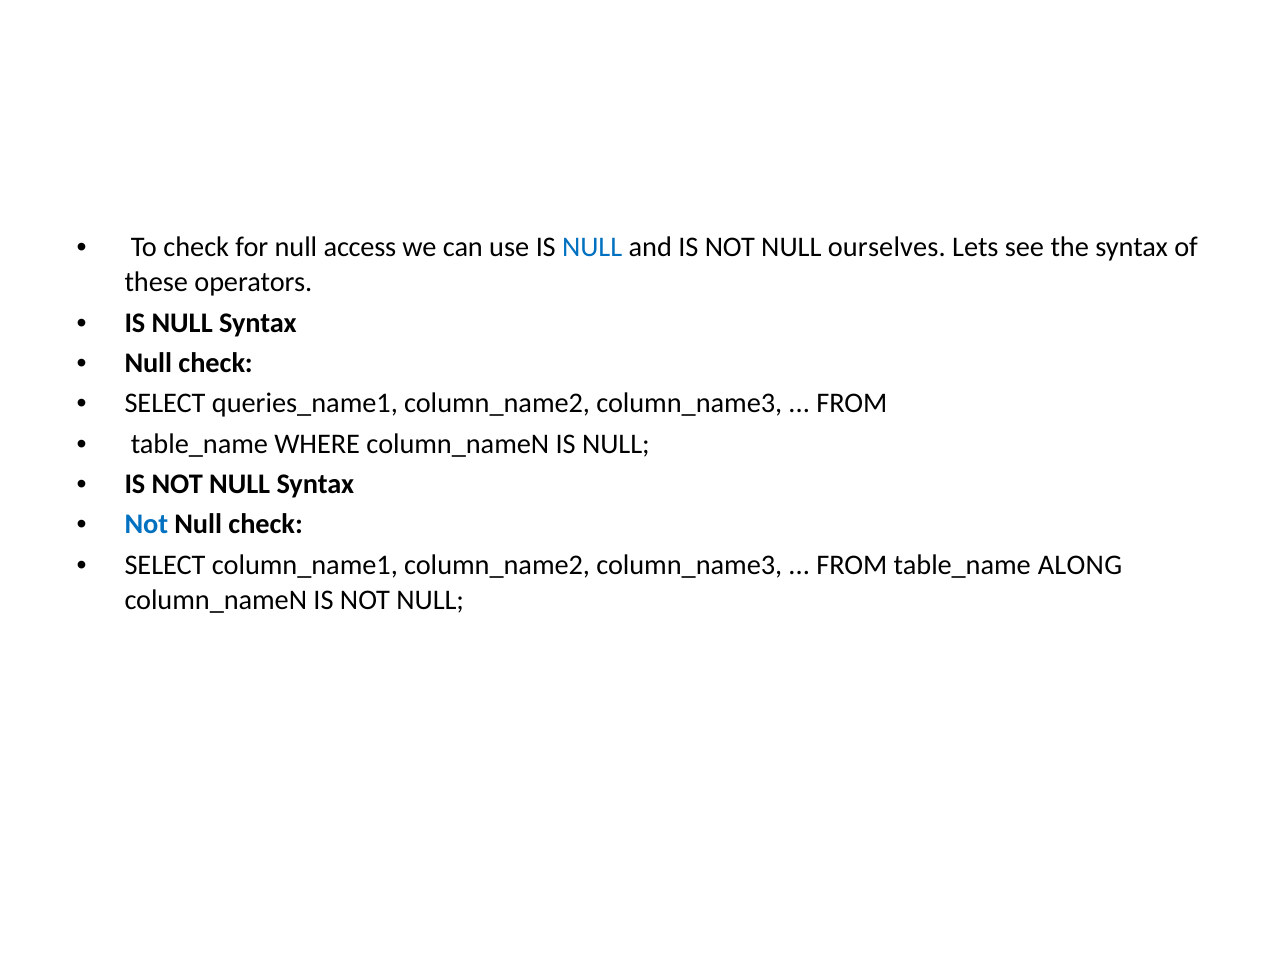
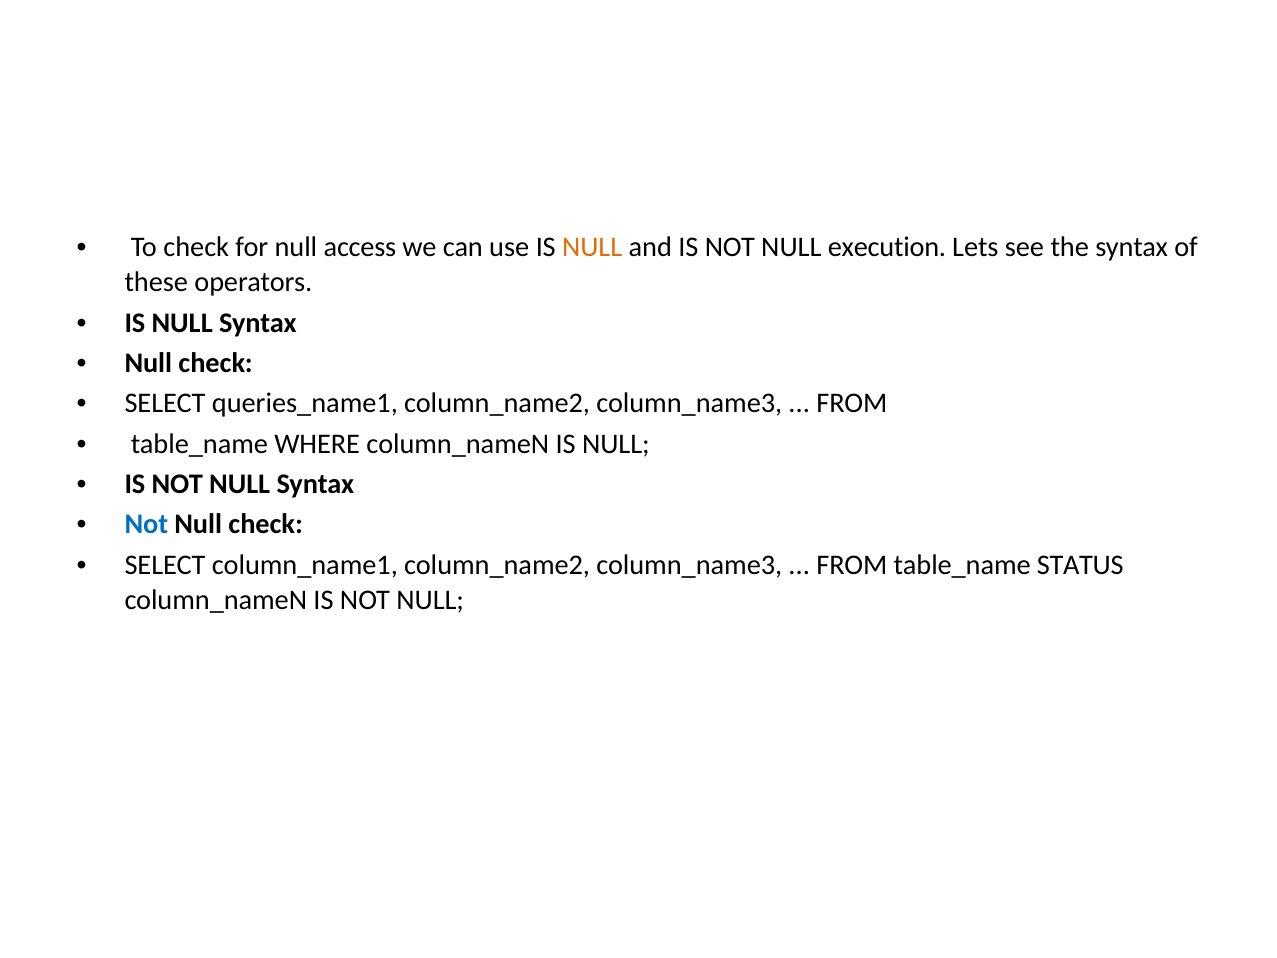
NULL colour: blue -> orange (592, 248)
ourselves: ourselves -> execution (887, 248)
ALONG: ALONG -> STATUS (1080, 565)
